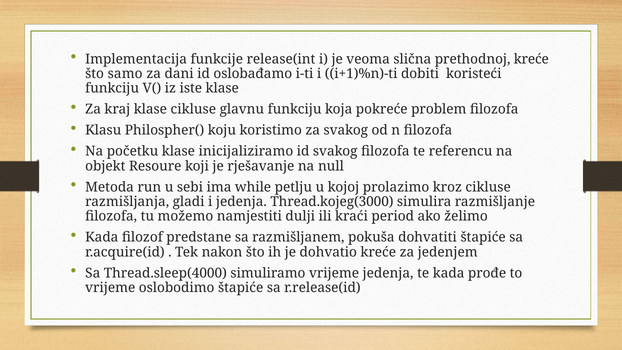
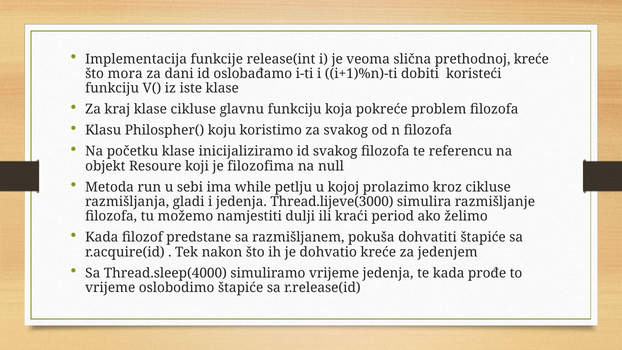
samo: samo -> mora (125, 74)
rješavanje: rješavanje -> filozofima (261, 166)
Thread.kojeg(3000: Thread.kojeg(3000 -> Thread.lijeve(3000 (332, 202)
